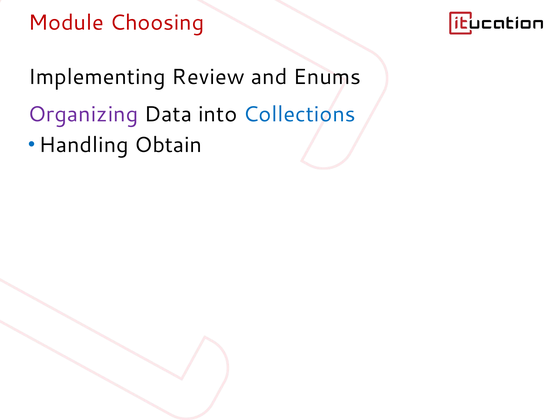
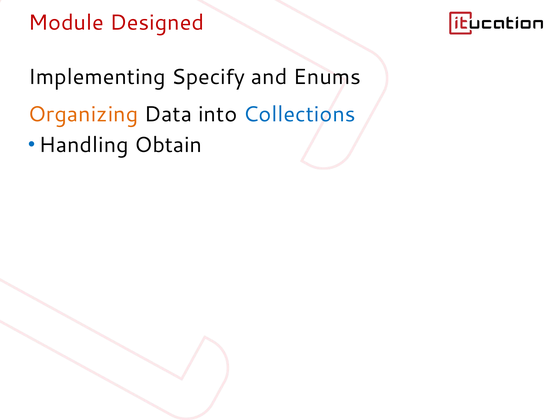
Choosing: Choosing -> Designed (157, 23)
Review: Review -> Specify (208, 77)
Organizing colour: purple -> orange (83, 114)
